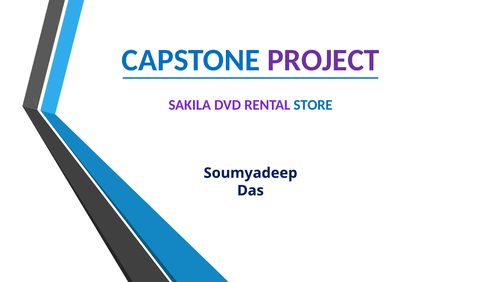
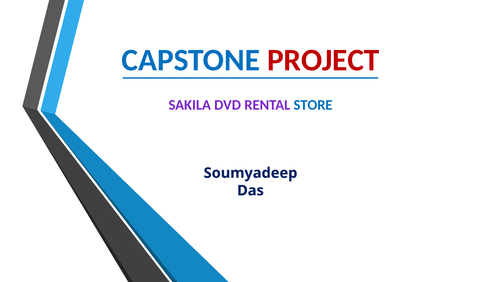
PROJECT colour: purple -> red (323, 60)
